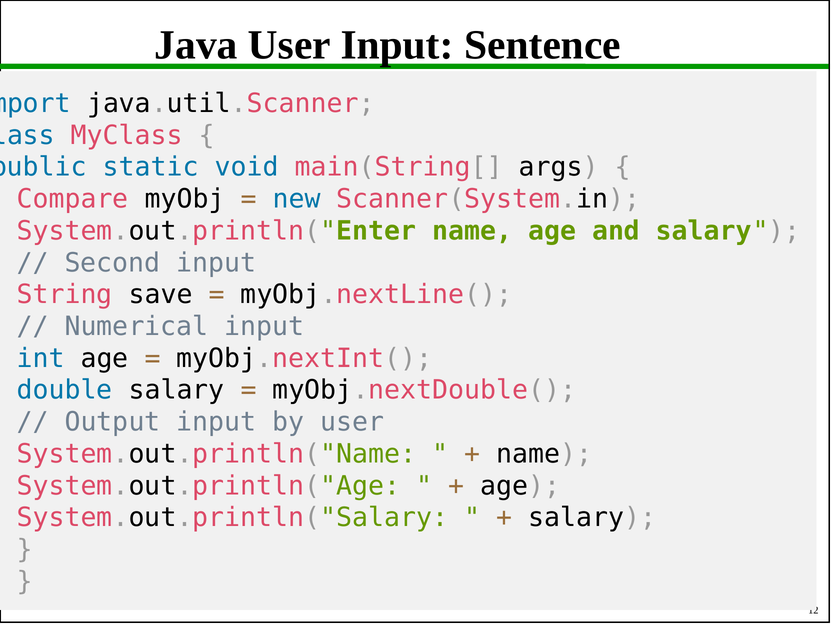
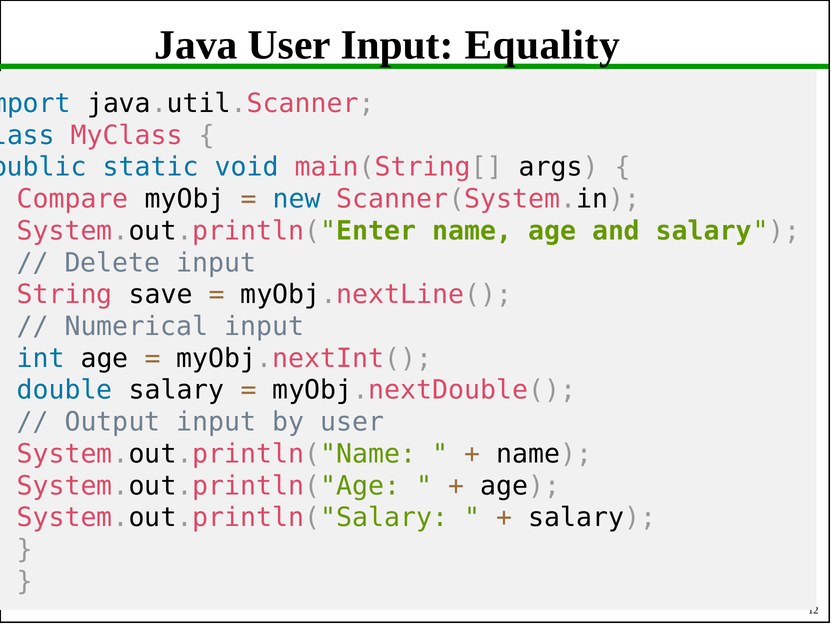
Sentence: Sentence -> Equality (542, 45)
Second: Second -> Delete (112, 262)
